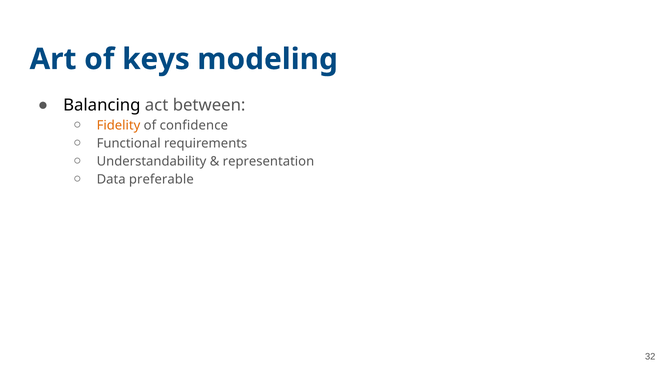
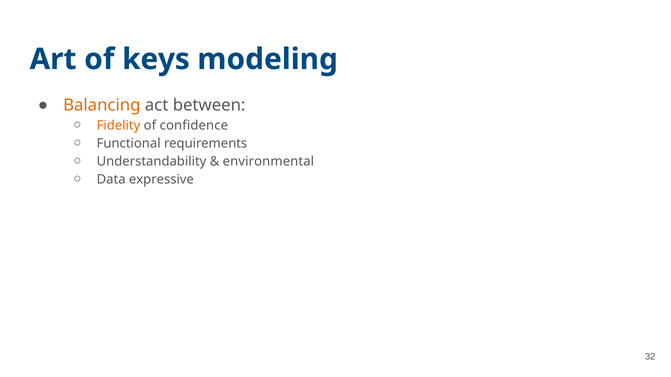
Balancing colour: black -> orange (102, 106)
representation: representation -> environmental (268, 161)
preferable: preferable -> expressive (161, 179)
